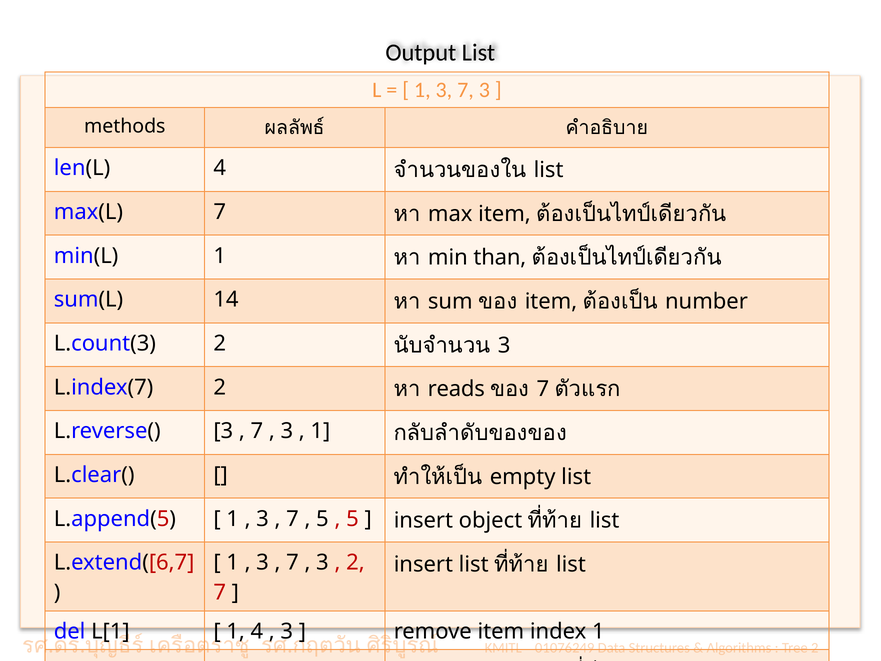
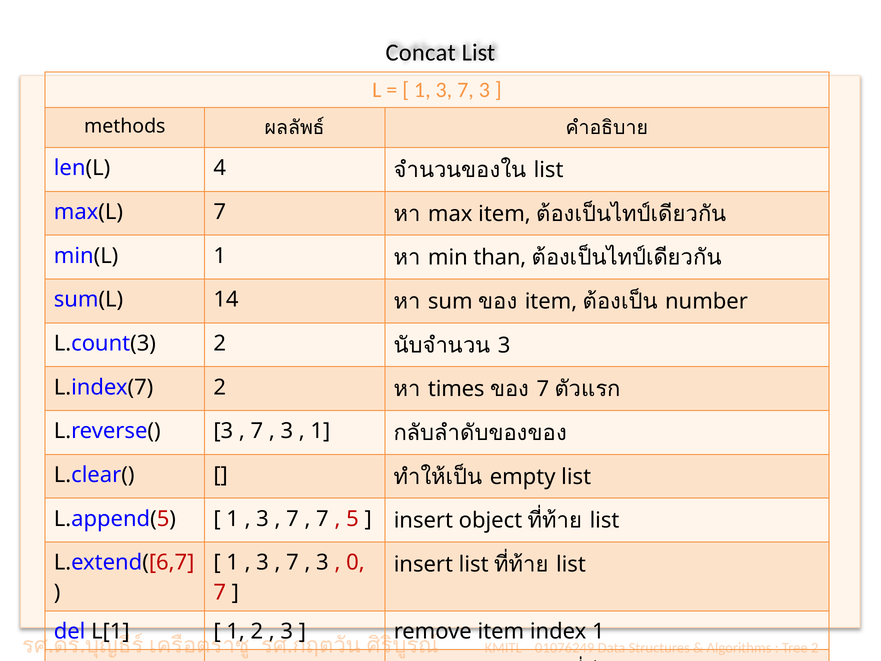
Output: Output -> Concat (421, 52)
reads: reads -> times (456, 389)
5: 5 -> 7 (322, 519)
2: 2 -> 0 (355, 562)
1 4: 4 -> 2 (257, 631)
